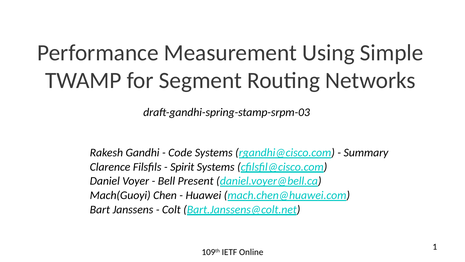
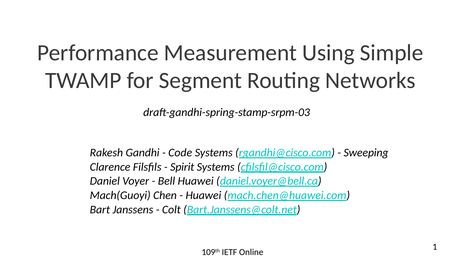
Summary: Summary -> Sweeping (366, 152)
Bell Present: Present -> Huawei (196, 181)
